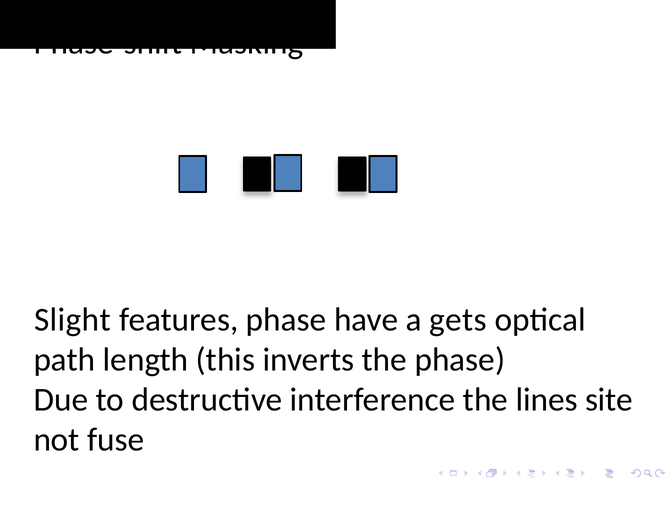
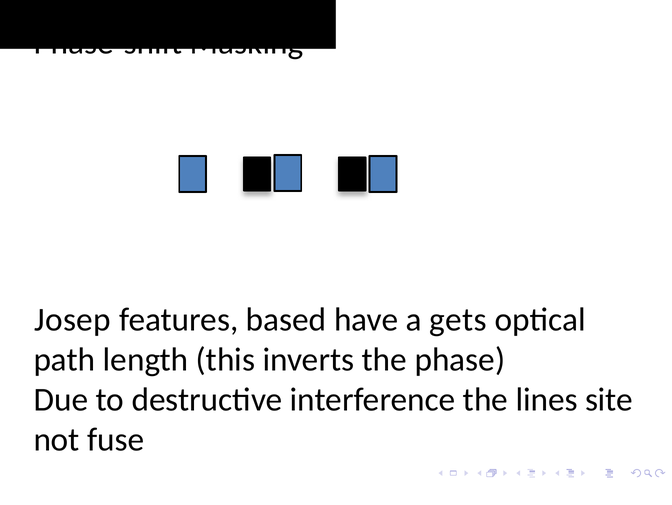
Slight: Slight -> Josep (72, 319)
features phase: phase -> based (286, 319)
